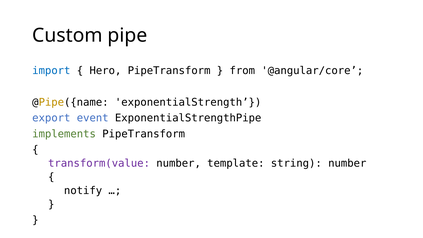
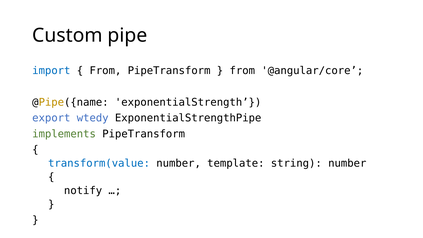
Hero: Hero -> From (105, 71)
event: event -> wtedy (93, 118)
transform(value colour: purple -> blue (99, 163)
